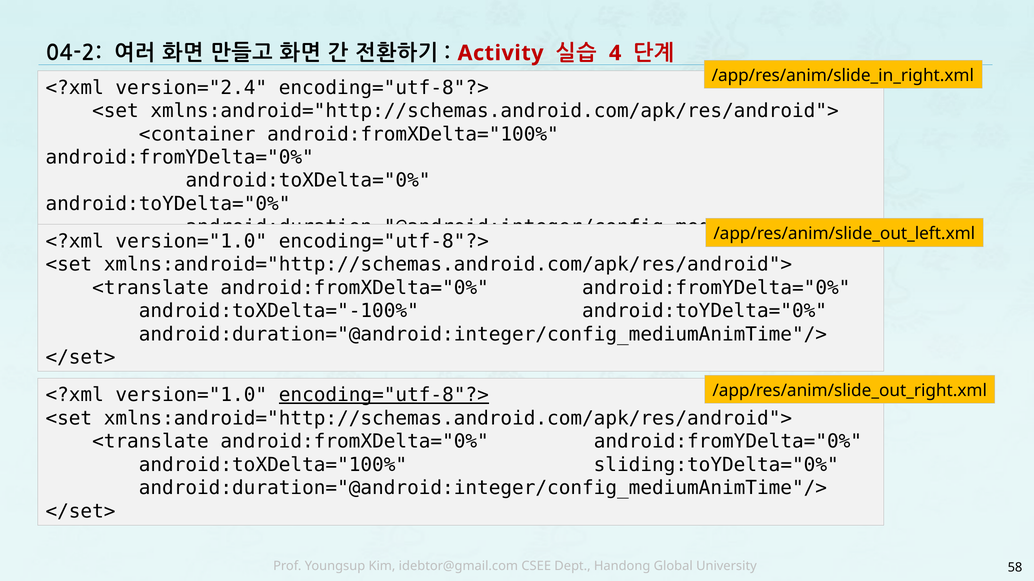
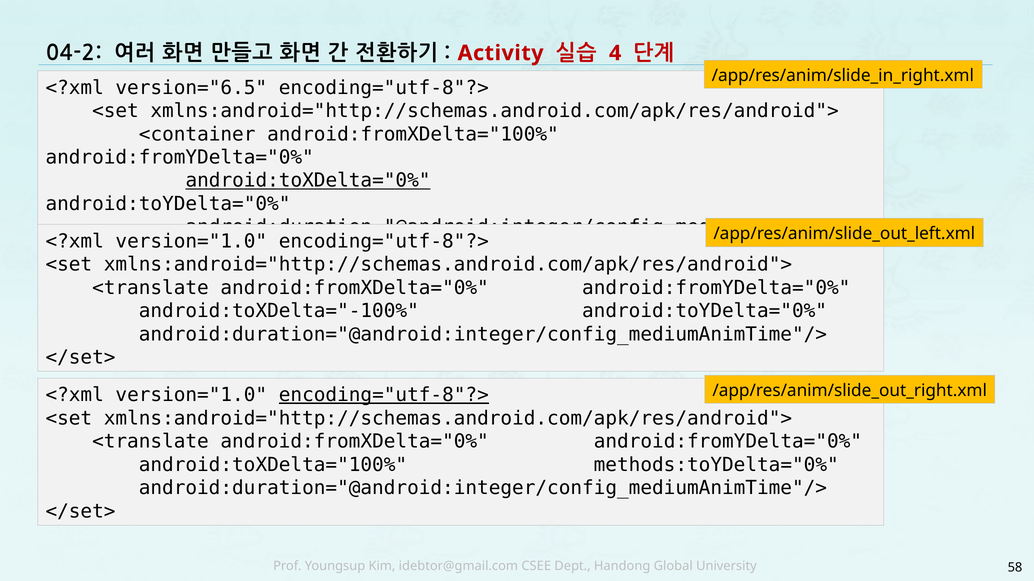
version="2.4: version="2.4 -> version="6.5 (191, 88)
android:toXDelta="0% underline: none -> present (308, 181)
sliding:toYDelta="0%: sliding:toYDelta="0% -> methods:toYDelta="0% (716, 465)
